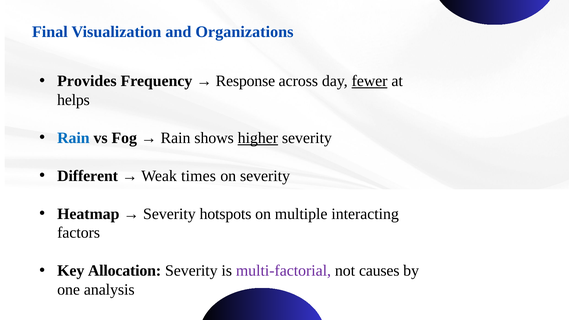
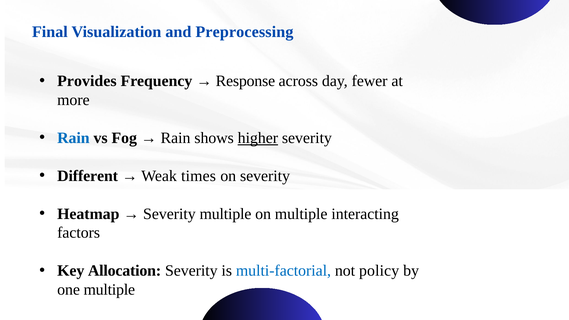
Organizations: Organizations -> Preprocessing (244, 32)
fewer underline: present -> none (370, 81)
helps: helps -> more (73, 100)
Severity hotspots: hotspots -> multiple (225, 214)
multi-factorial colour: purple -> blue (283, 271)
causes: causes -> policy (379, 271)
one analysis: analysis -> multiple (109, 290)
